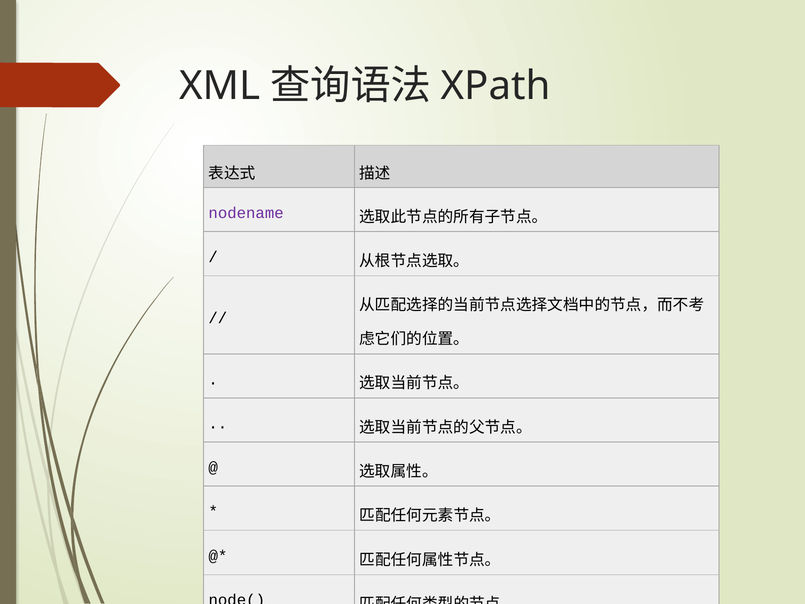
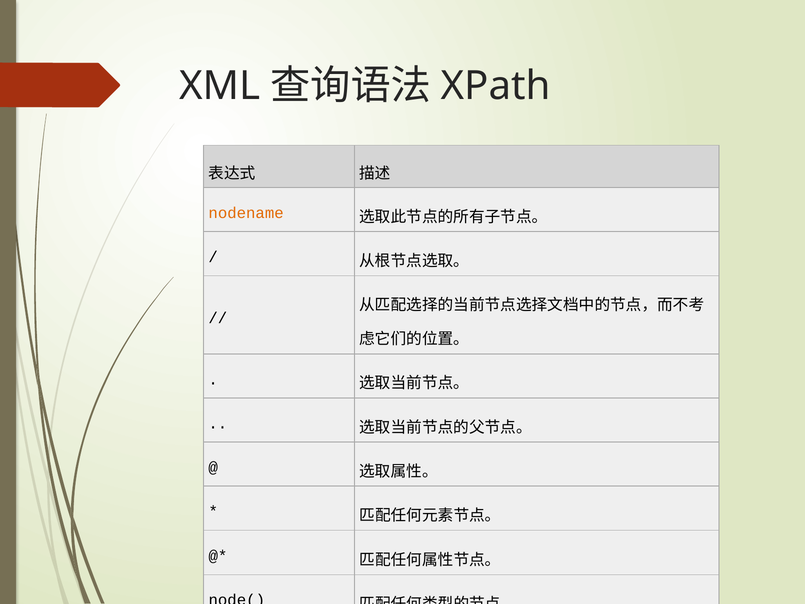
nodename colour: purple -> orange (246, 213)
